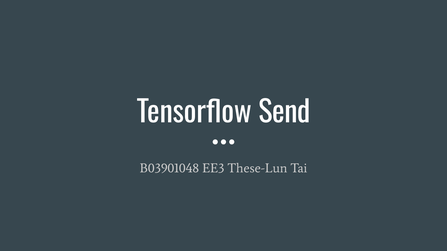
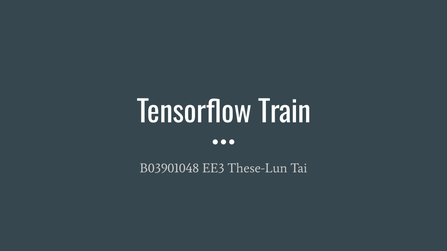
Send: Send -> Train (284, 113)
